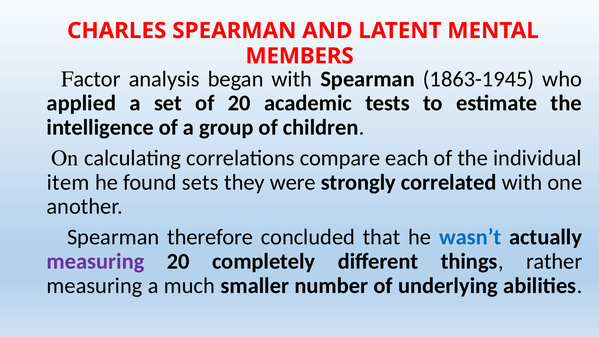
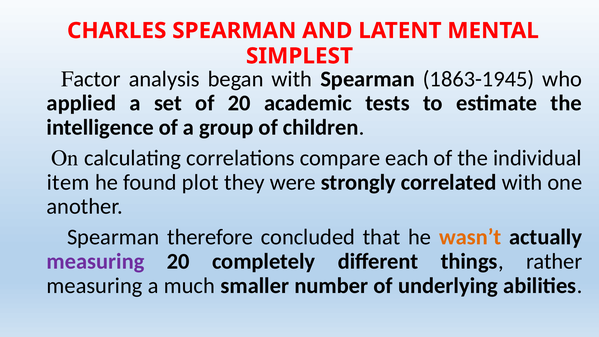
MEMBERS: MEMBERS -> SIMPLEST (299, 56)
sets: sets -> plot (200, 182)
wasn’t colour: blue -> orange (470, 237)
